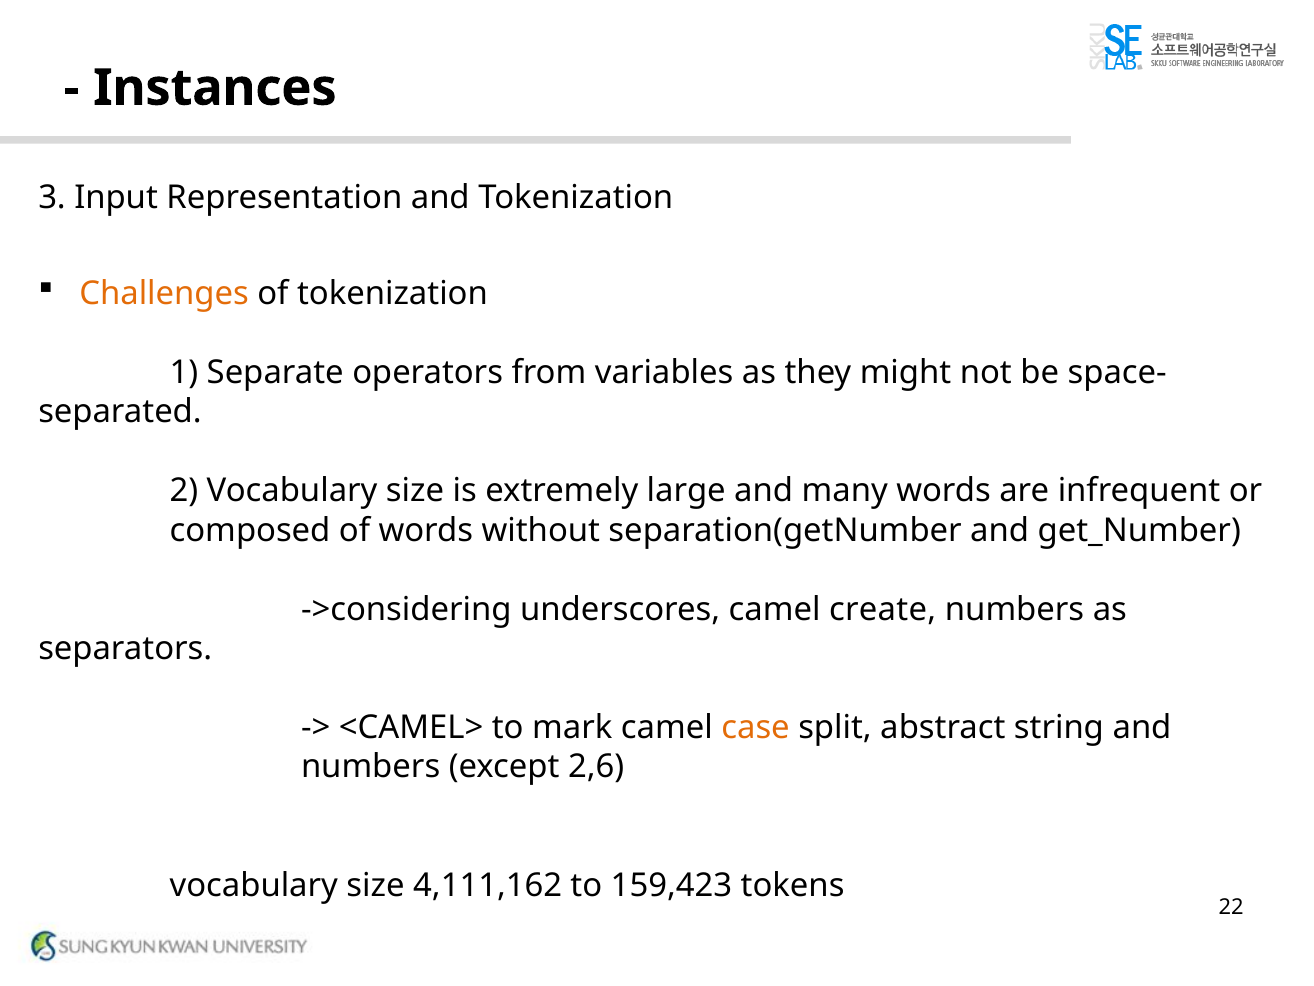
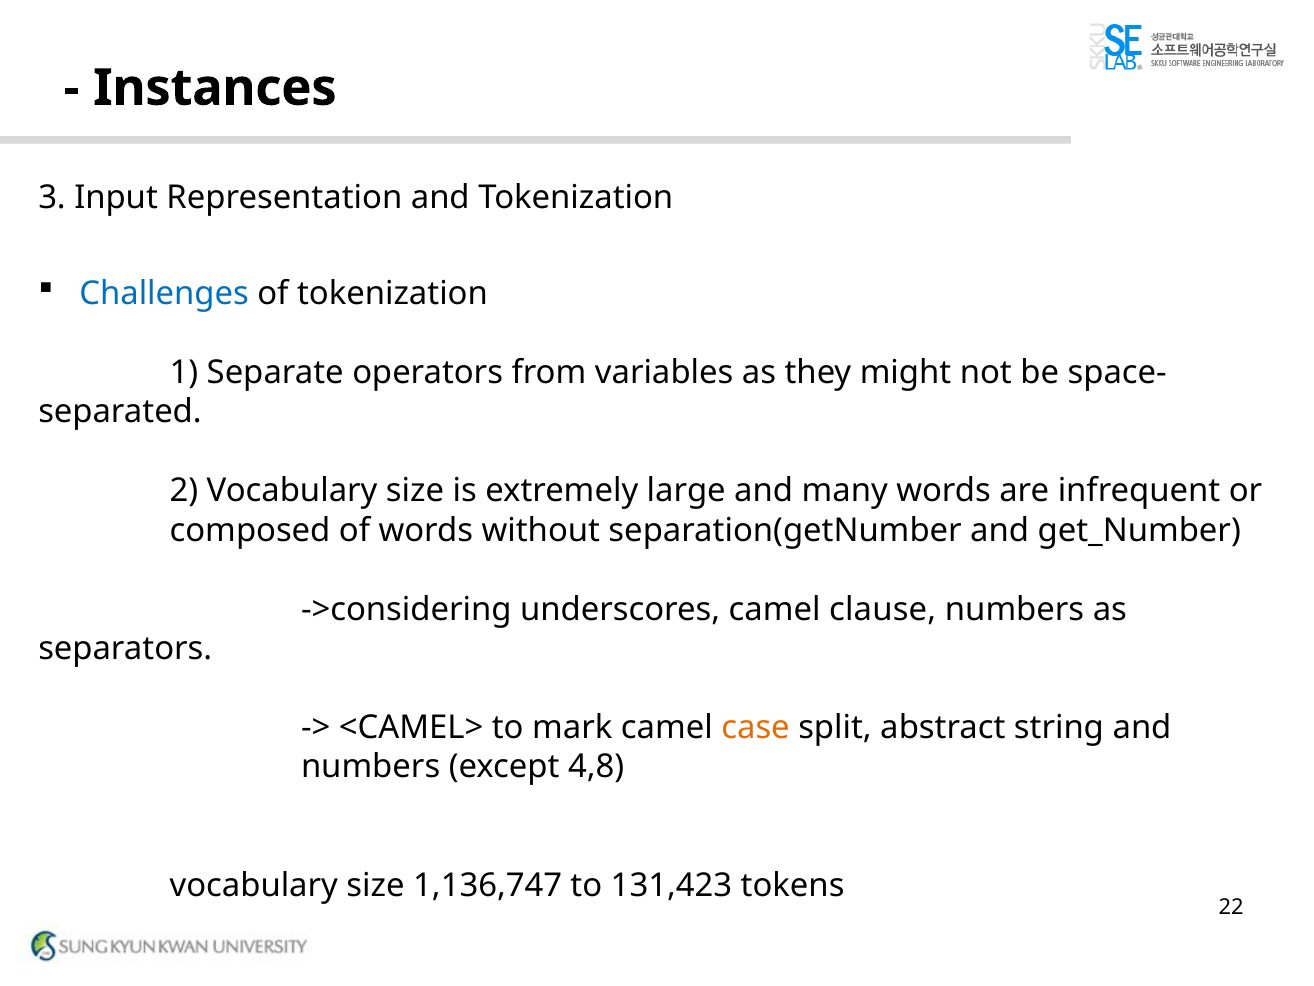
Challenges colour: orange -> blue (164, 294)
create: create -> clause (883, 609)
2,6: 2,6 -> 4,8 (596, 767)
4,111,162: 4,111,162 -> 1,136,747 (488, 885)
159,423: 159,423 -> 131,423 (671, 885)
